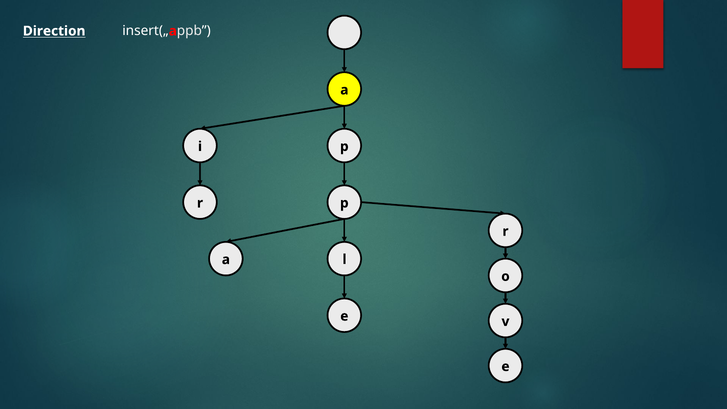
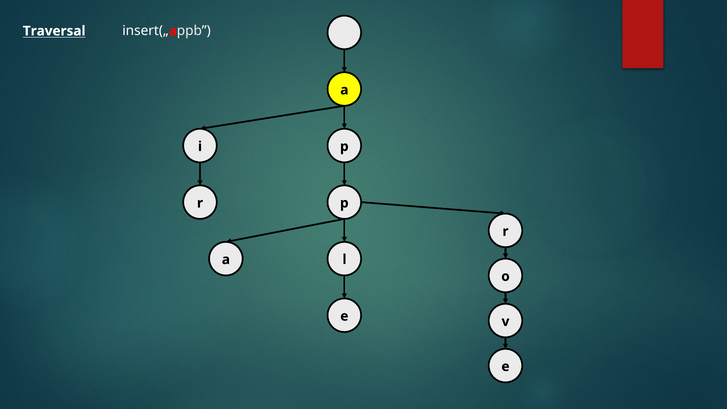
Direction: Direction -> Traversal (54, 31)
